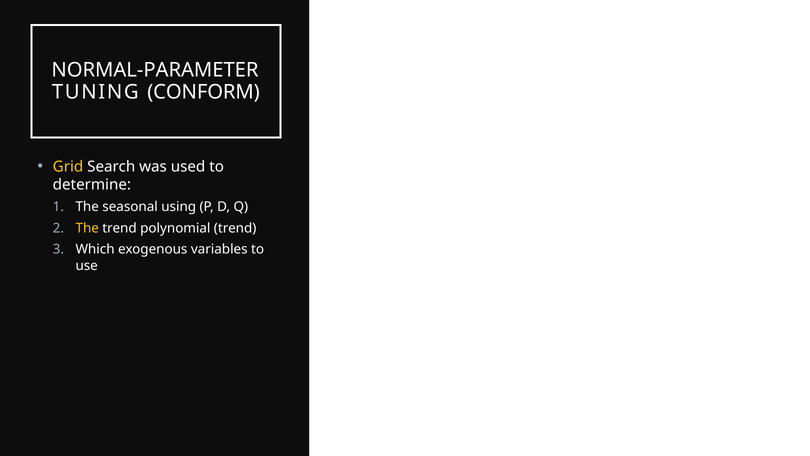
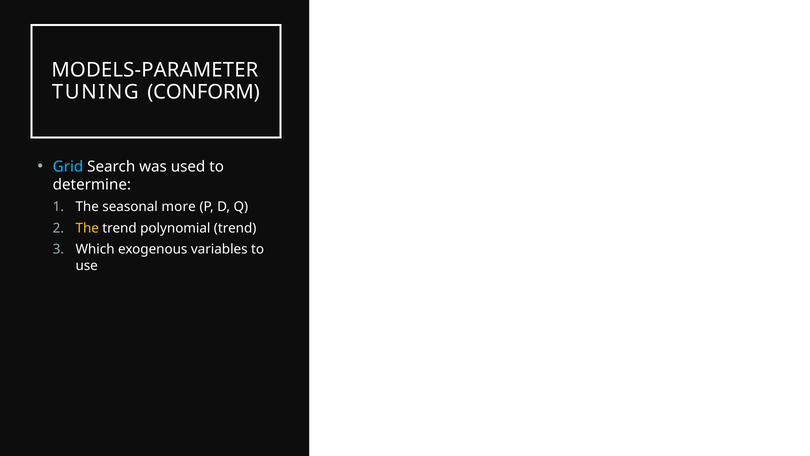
NORMAL-PARAMETER: NORMAL-PARAMETER -> MODELS-PARAMETER (155, 70)
Grid colour: yellow -> light blue (68, 166)
using: using -> more (179, 207)
